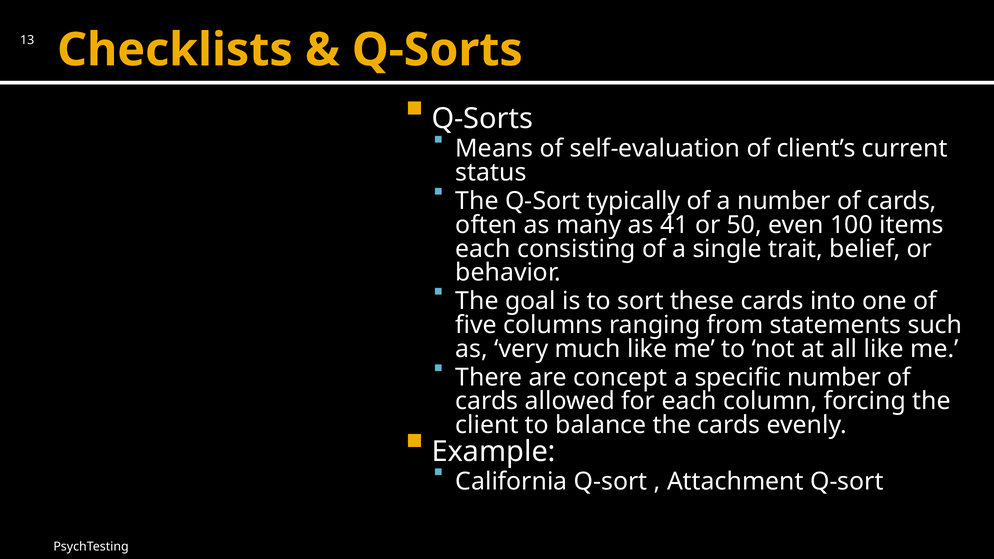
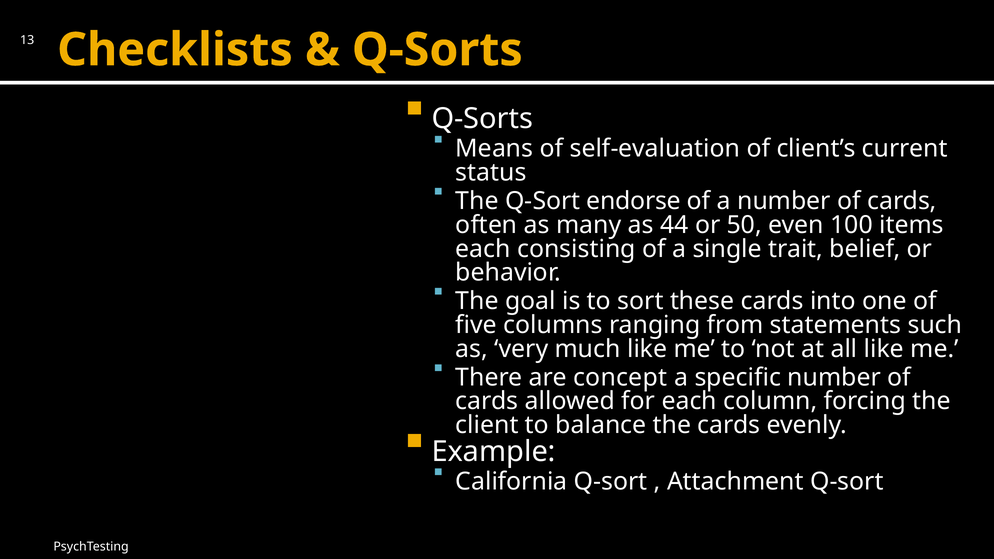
typically: typically -> endorse (634, 201)
41: 41 -> 44 (674, 225)
